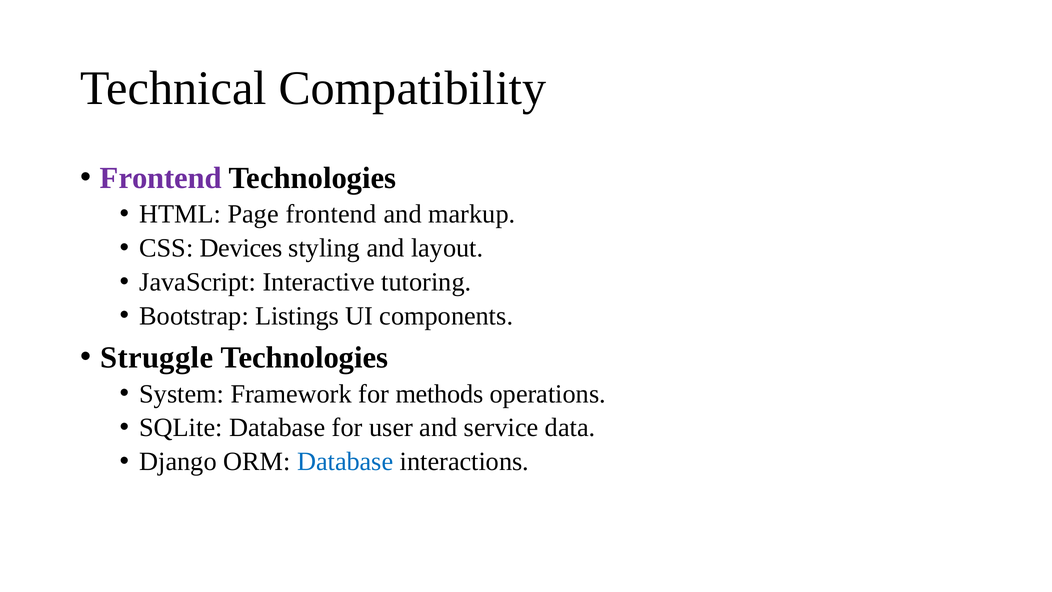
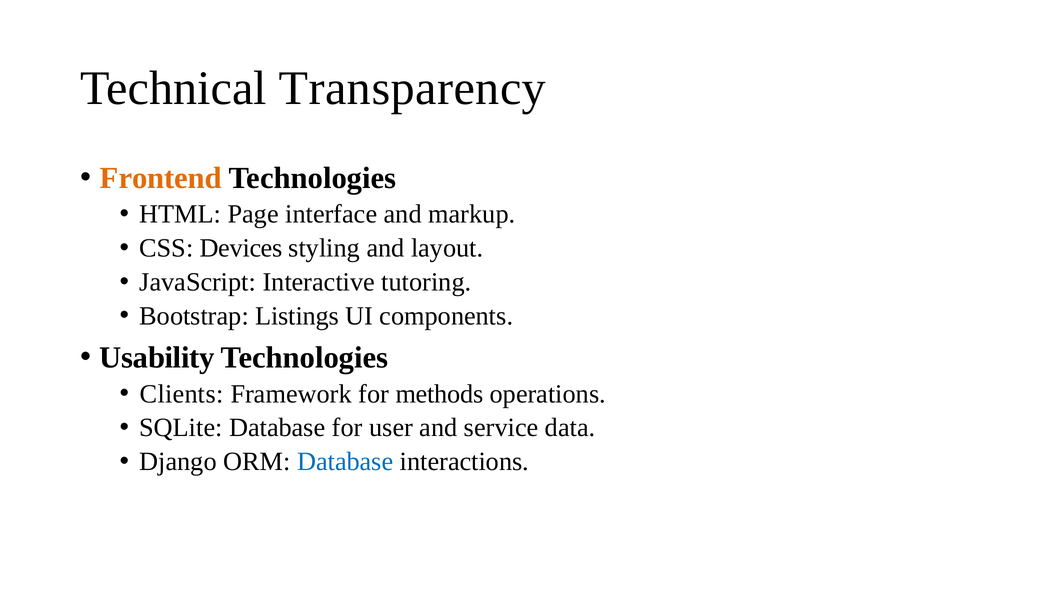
Compatibility: Compatibility -> Transparency (412, 88)
Frontend colour: purple -> orange (161, 178)
Page frontend: frontend -> interface (331, 214)
Struggle: Struggle -> Usability (157, 357)
System: System -> Clients (182, 394)
